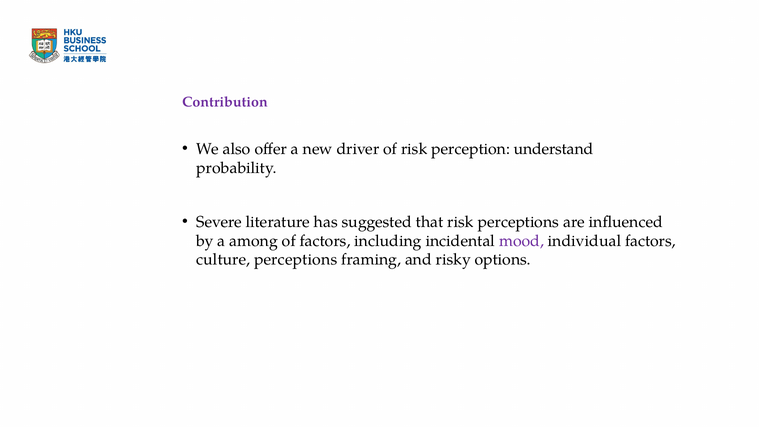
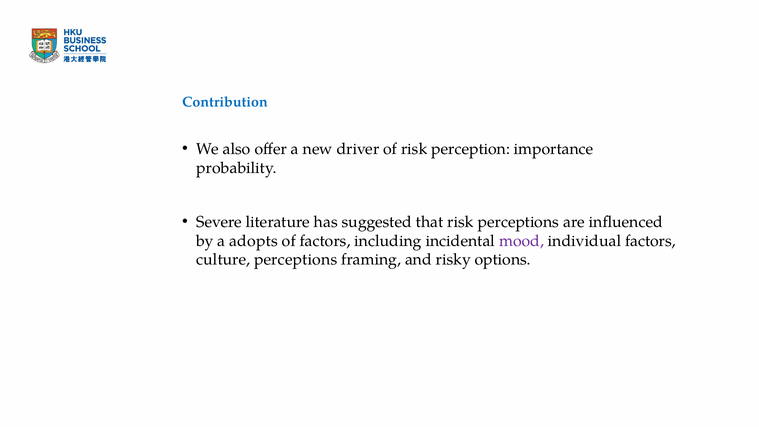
Contribution colour: purple -> blue (225, 102)
understand: understand -> importance (554, 149)
among: among -> adopts (254, 241)
